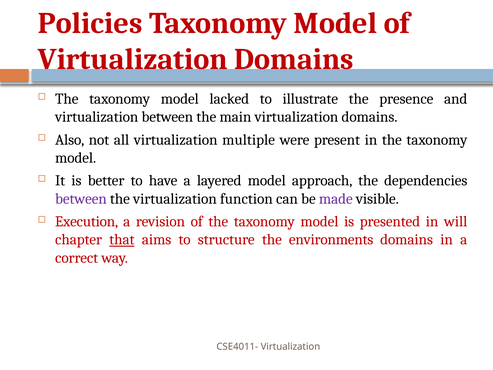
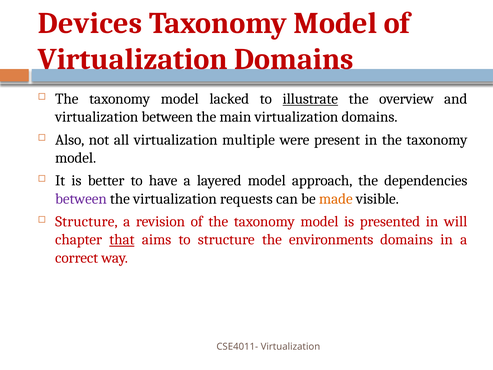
Policies: Policies -> Devices (90, 23)
illustrate underline: none -> present (310, 99)
presence: presence -> overview (406, 99)
function: function -> requests (246, 199)
made colour: purple -> orange (336, 199)
Execution: Execution -> Structure (86, 221)
